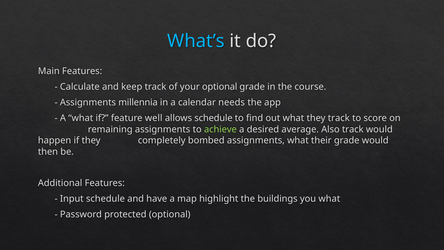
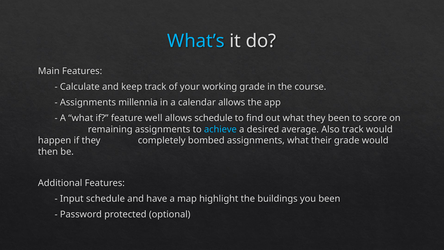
your optional: optional -> working (220, 87)
calendar needs: needs -> allows (232, 102)
they track: track -> been (339, 118)
achieve colour: light green -> light blue (220, 129)
you what: what -> been (329, 199)
